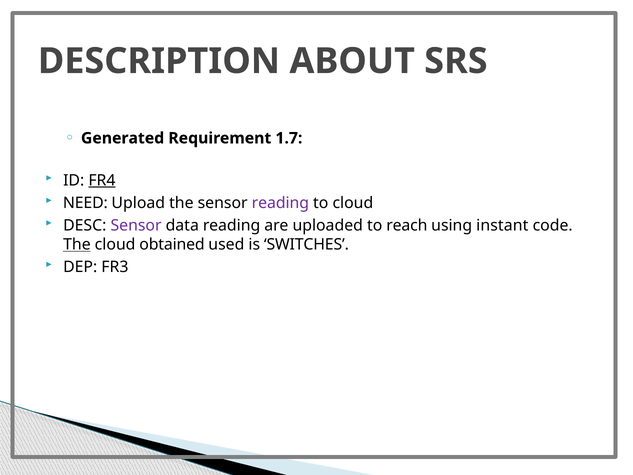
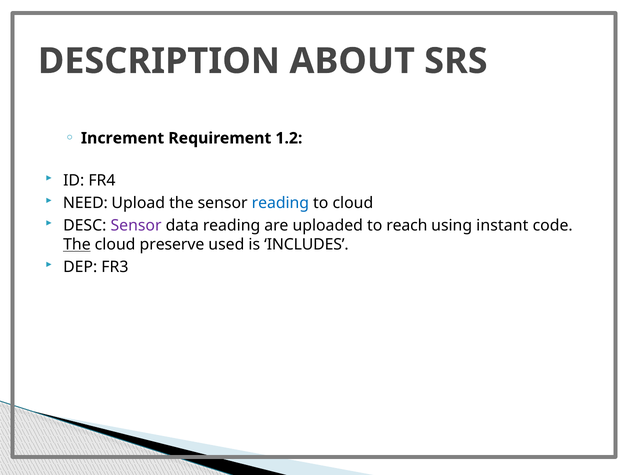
Generated: Generated -> Increment (123, 138)
1.7: 1.7 -> 1.2 (289, 138)
FR4 underline: present -> none (102, 180)
reading colour: purple -> blue (280, 203)
obtained: obtained -> preserve (172, 244)
SWITCHES: SWITCHES -> INCLUDES (306, 244)
